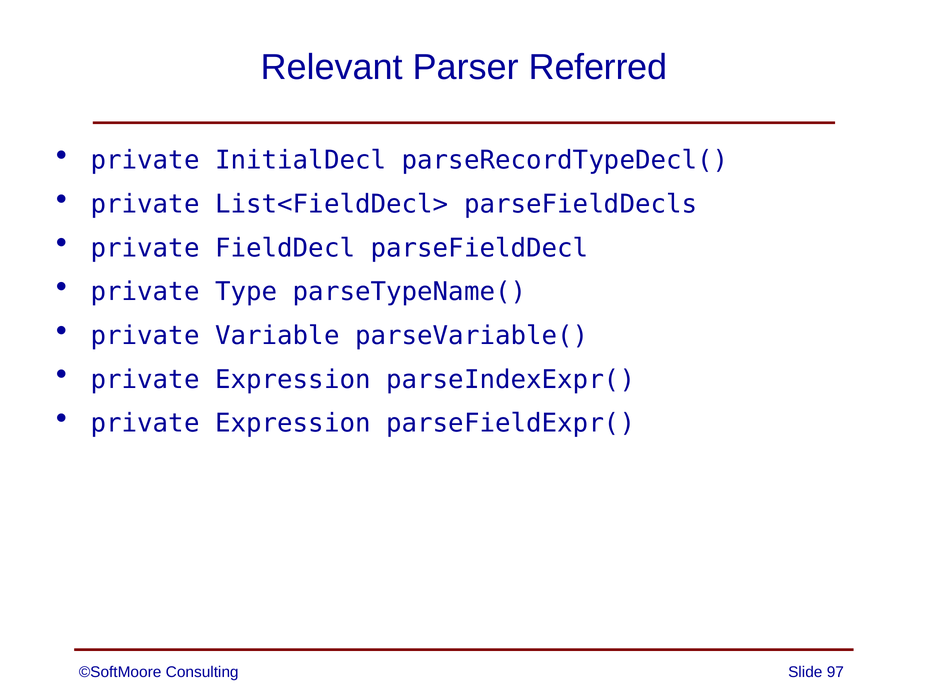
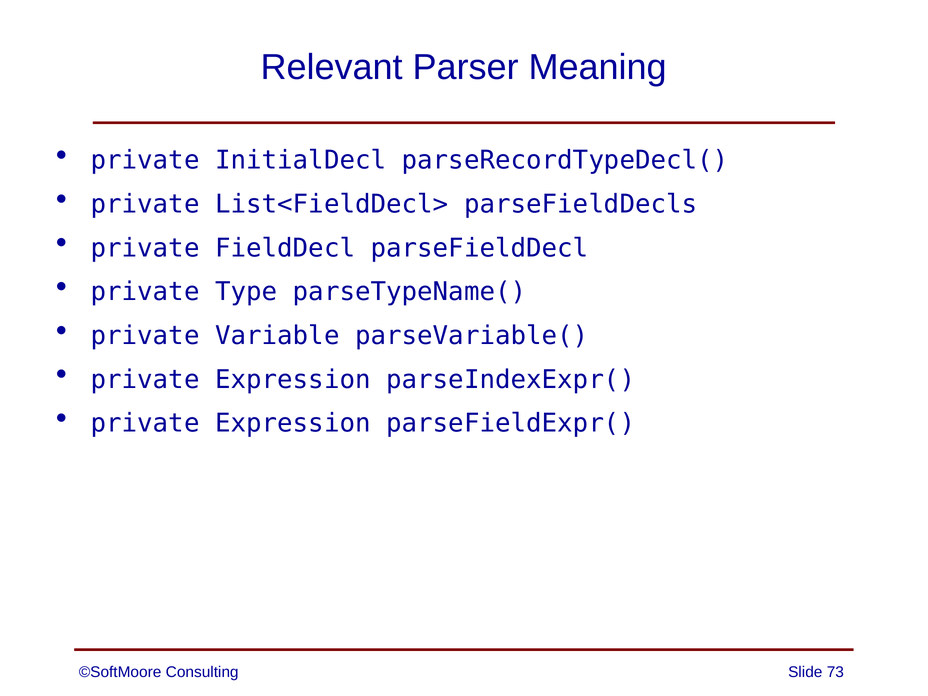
Referred: Referred -> Meaning (598, 68)
97: 97 -> 73 (835, 672)
